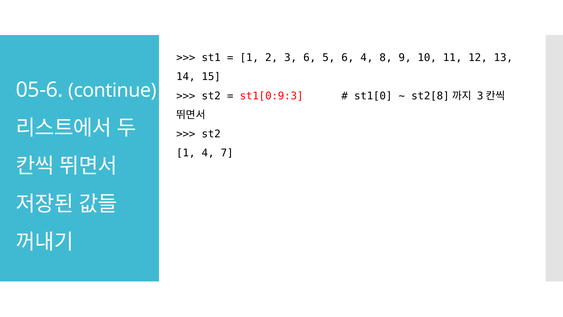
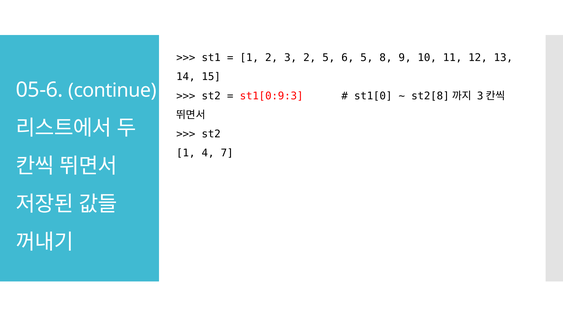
3 6: 6 -> 2 (310, 58)
6 4: 4 -> 5 (367, 58)
